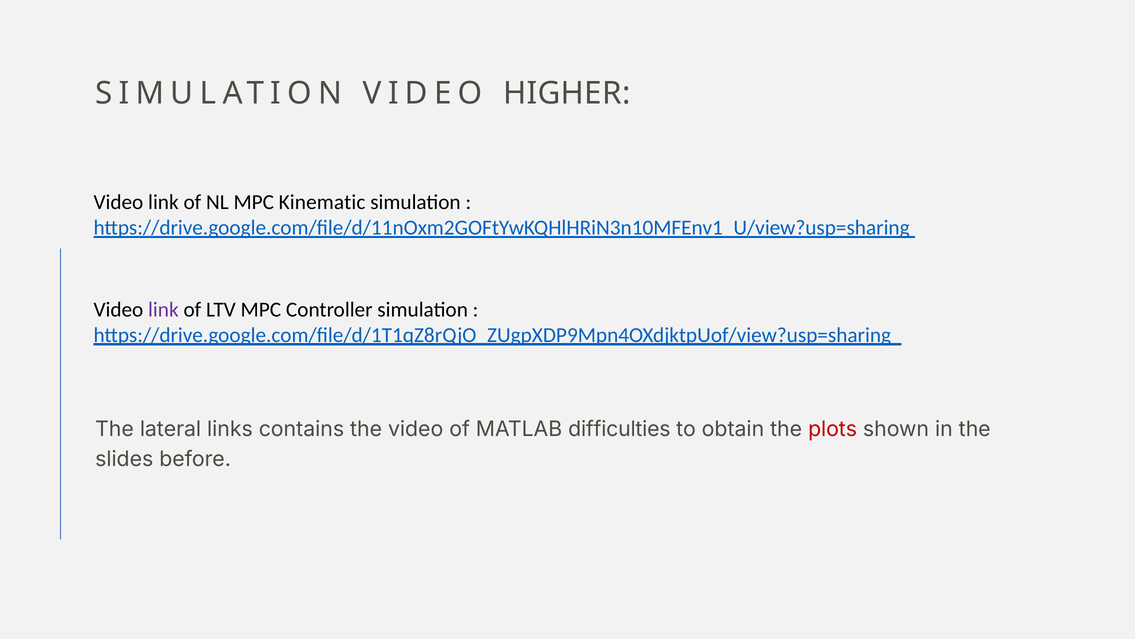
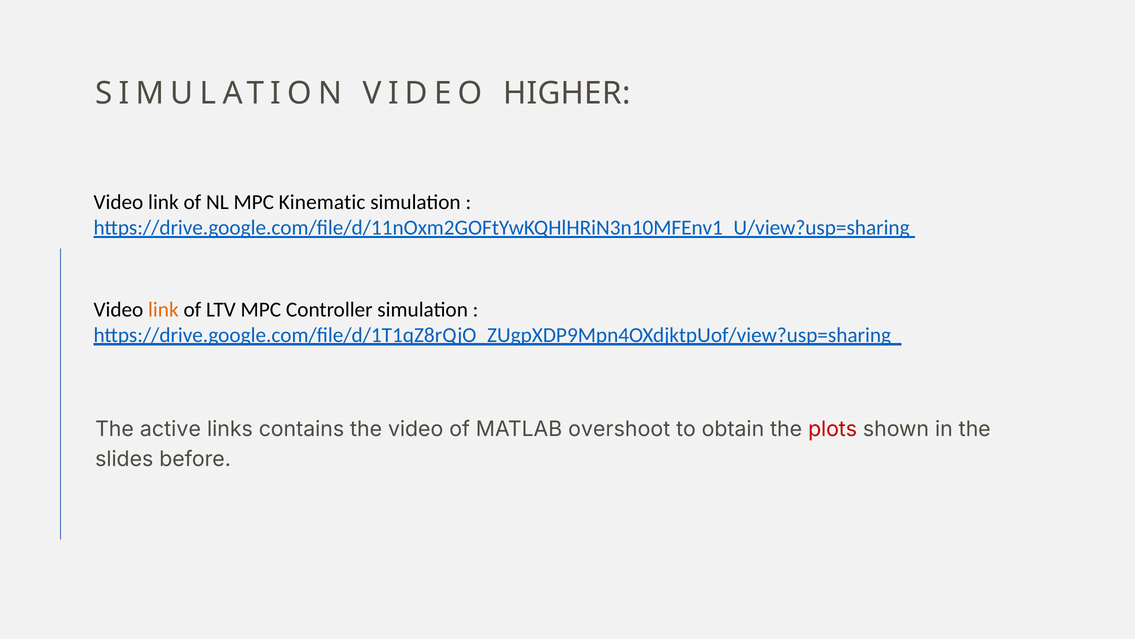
link colour: purple -> orange (163, 309)
lateral: lateral -> active (170, 429)
difficulties: difficulties -> overshoot (619, 429)
